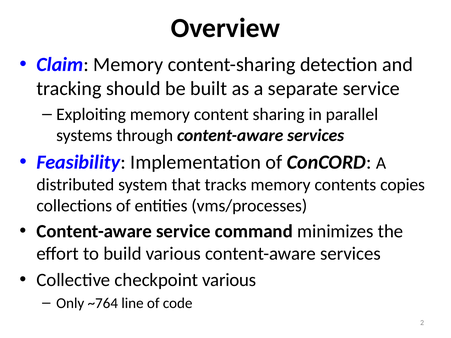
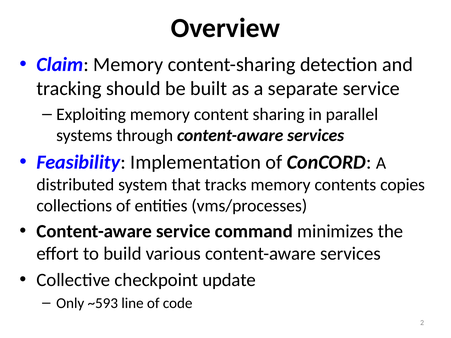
checkpoint various: various -> update (229, 280)
~764: ~764 -> ~593 (103, 303)
